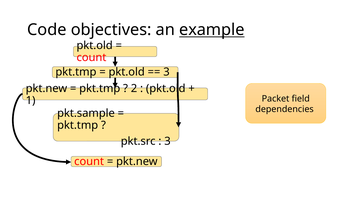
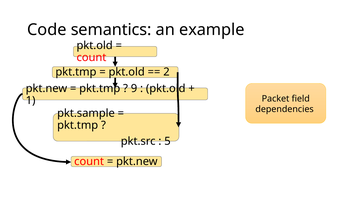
objectives: objectives -> semantics (111, 30)
example underline: present -> none (212, 30)
3: 3 -> 2 (166, 72)
2: 2 -> 9 (134, 89)
3: 3 -> 5 (167, 141)
